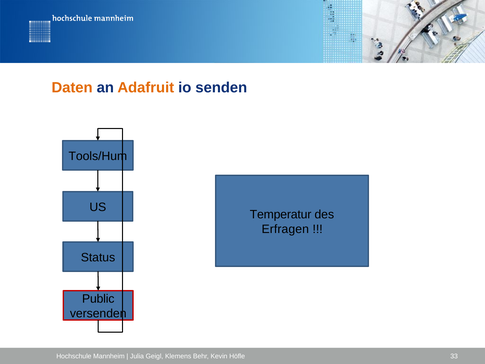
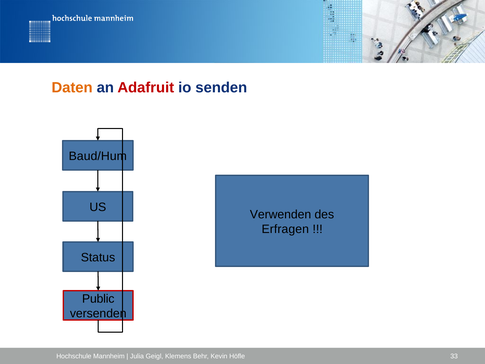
Adafruit colour: orange -> red (146, 87)
Tools/Hum: Tools/Hum -> Baud/Hum (98, 156)
Temperatur: Temperatur -> Verwenden (281, 214)
